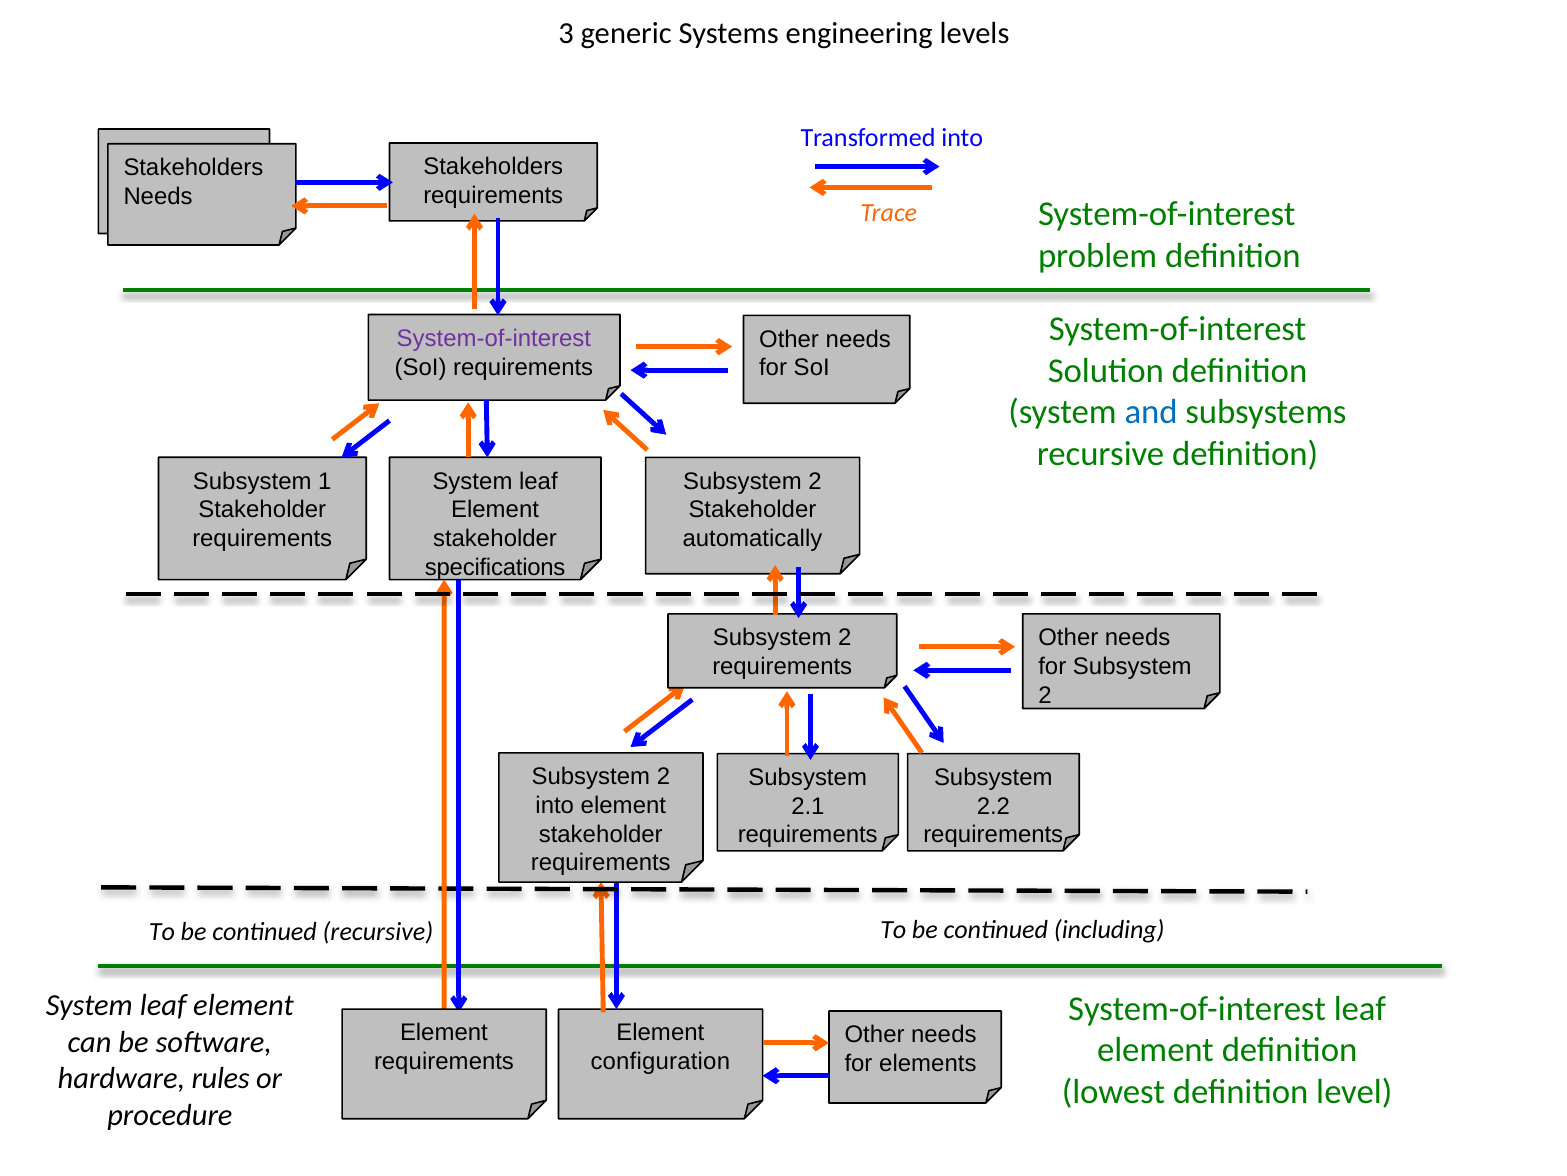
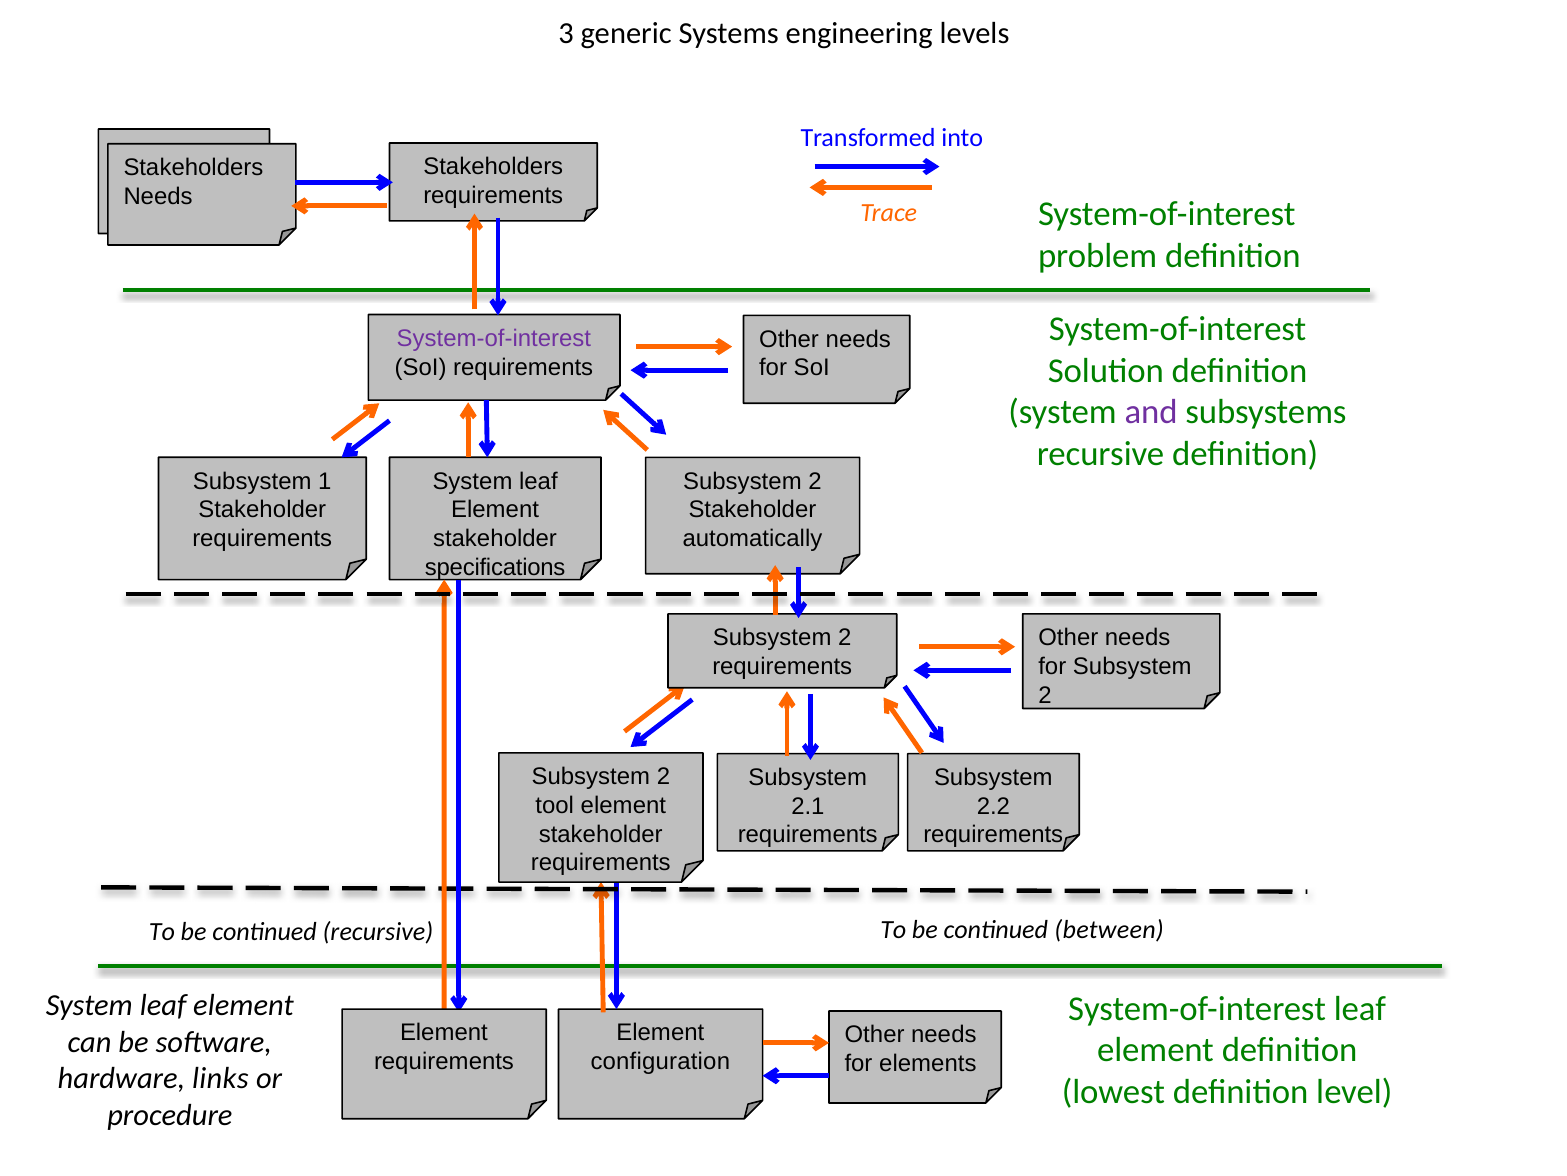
and colour: blue -> purple (1151, 412)
into: into -> tool (555, 805)
including: including -> between (1109, 930)
rules: rules -> links (220, 1078)
